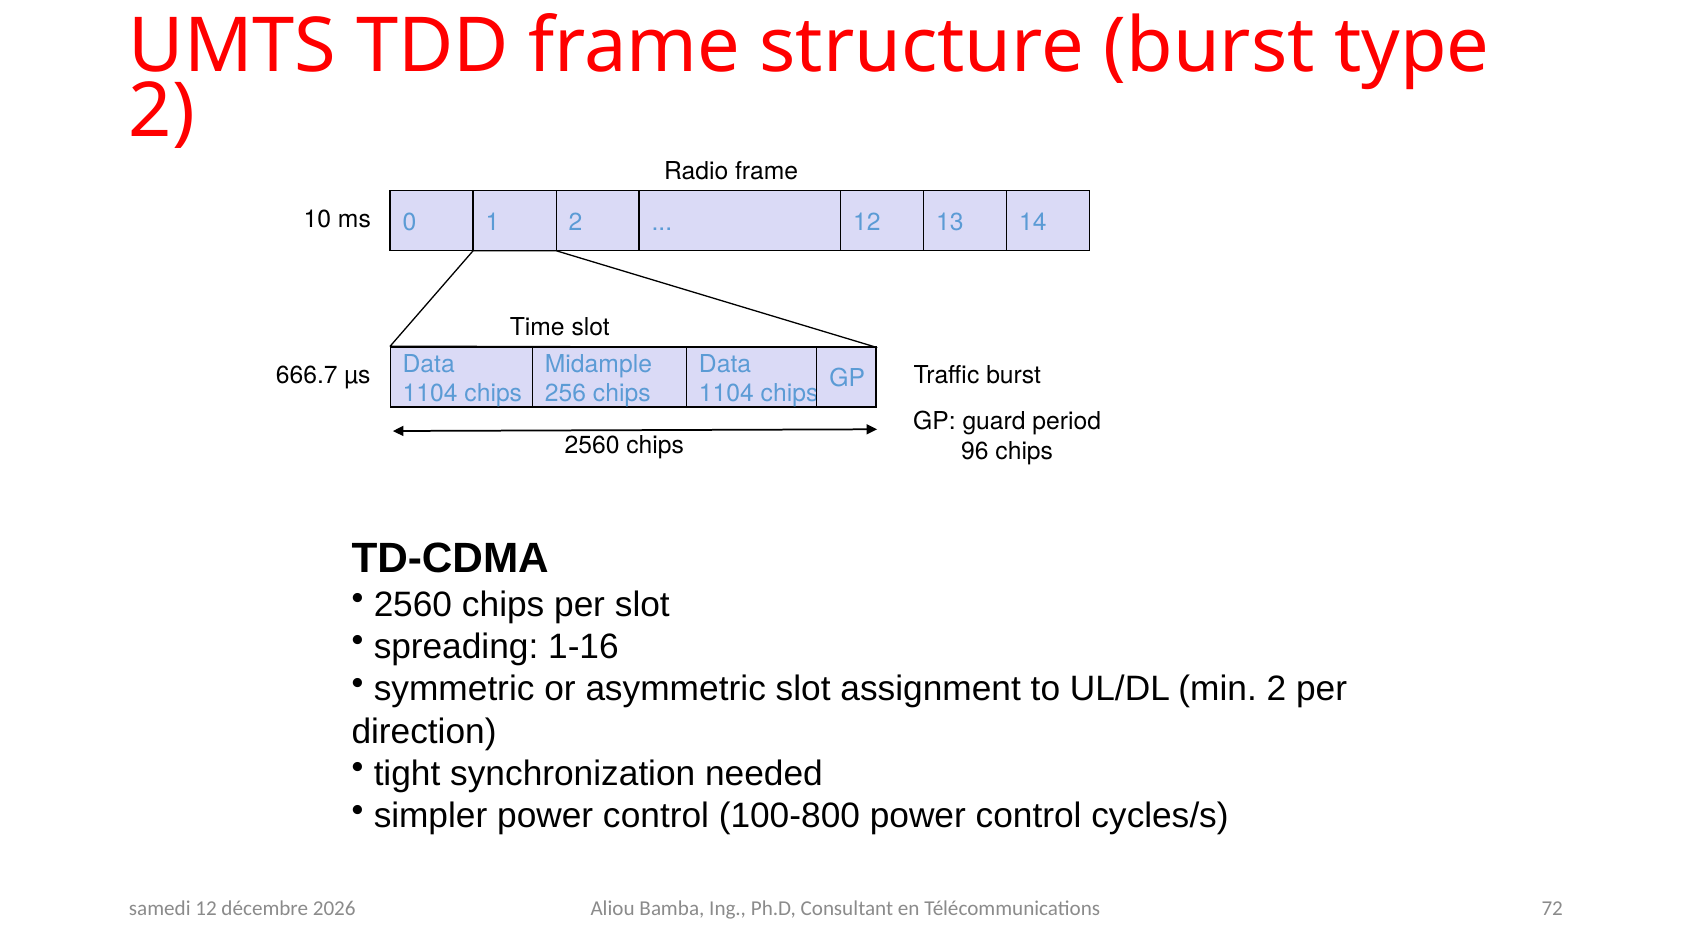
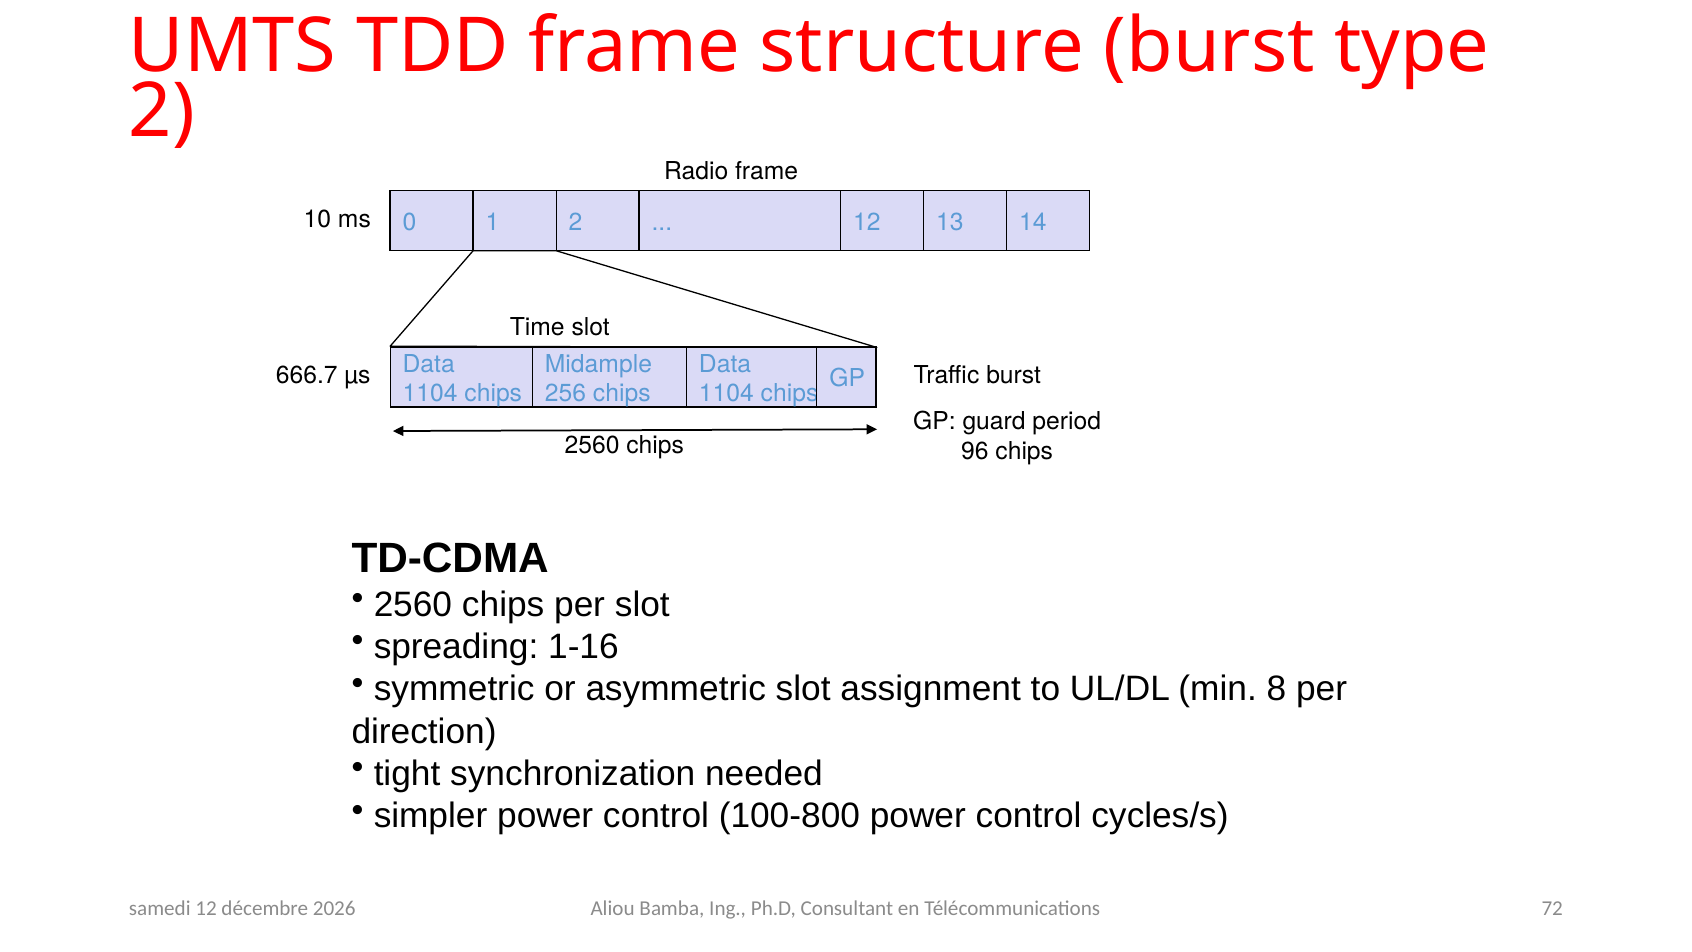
min 2: 2 -> 8 (1277, 689)
